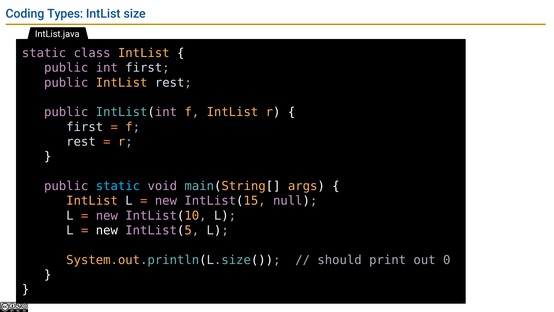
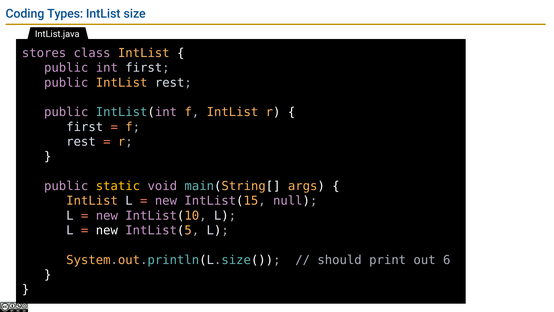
static: static -> stores (44, 53)
static colour: light blue -> yellow (118, 186)
0: 0 -> 6 (447, 260)
